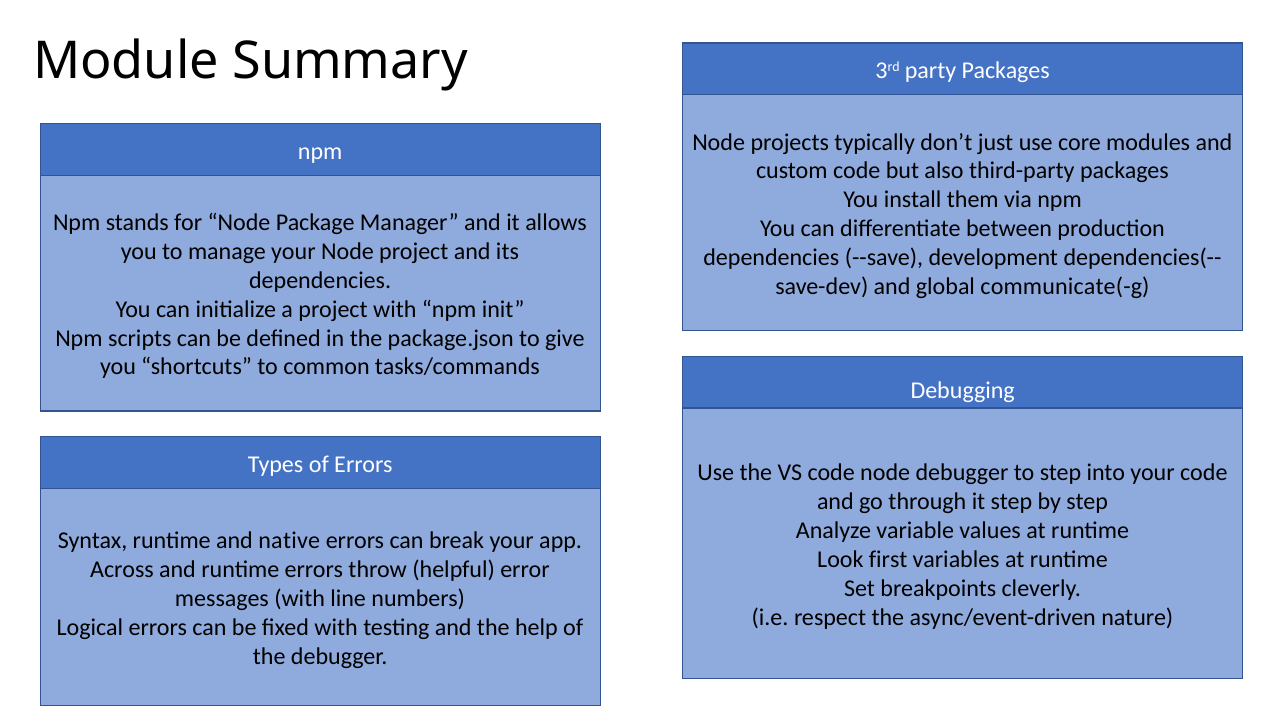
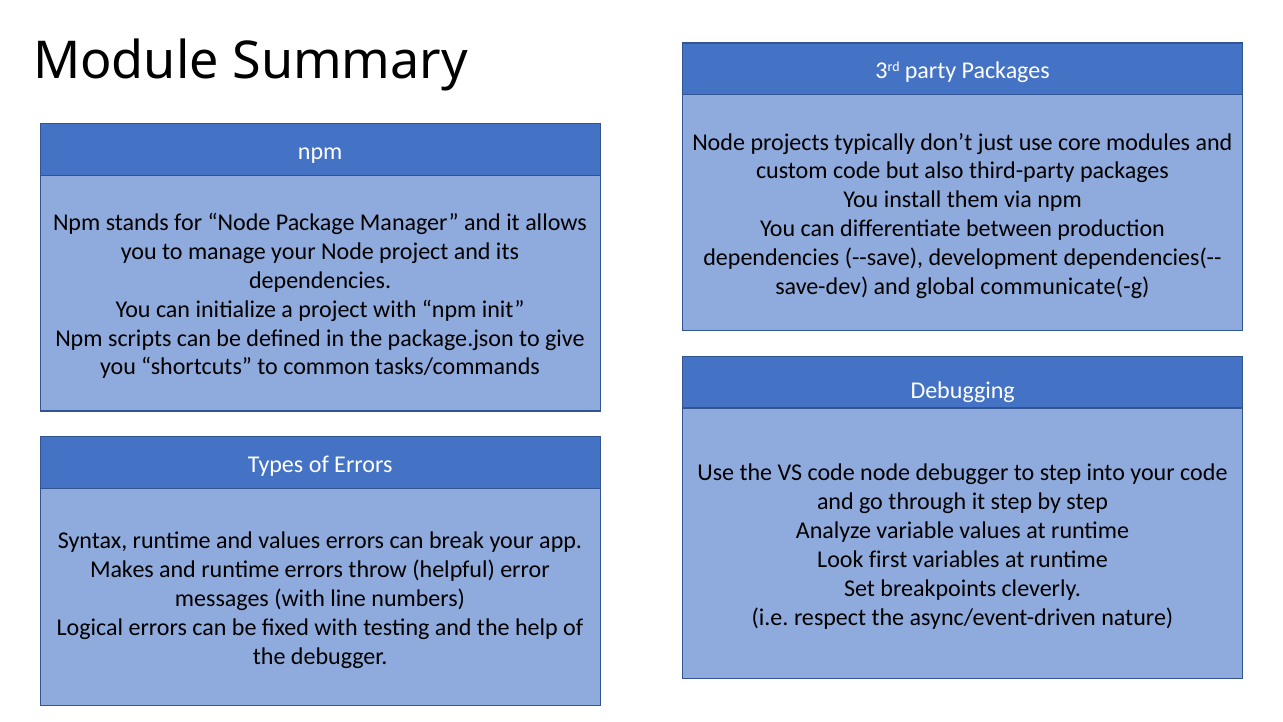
and native: native -> values (289, 541)
Across: Across -> Makes (122, 570)
